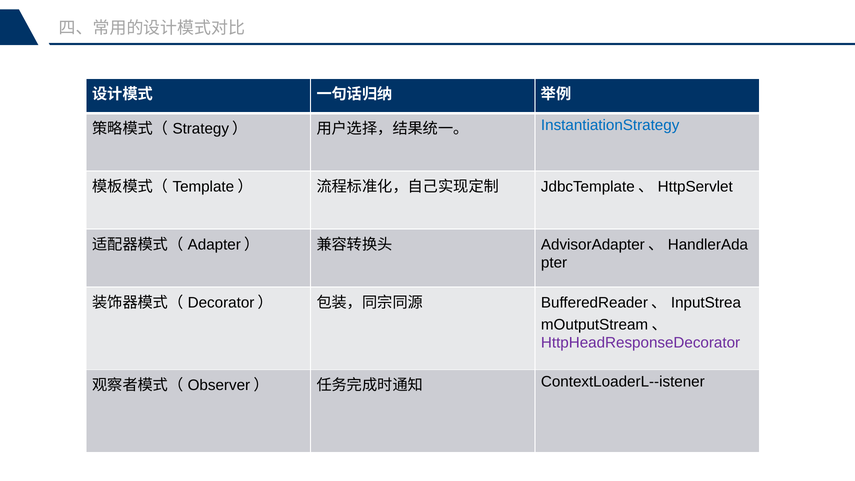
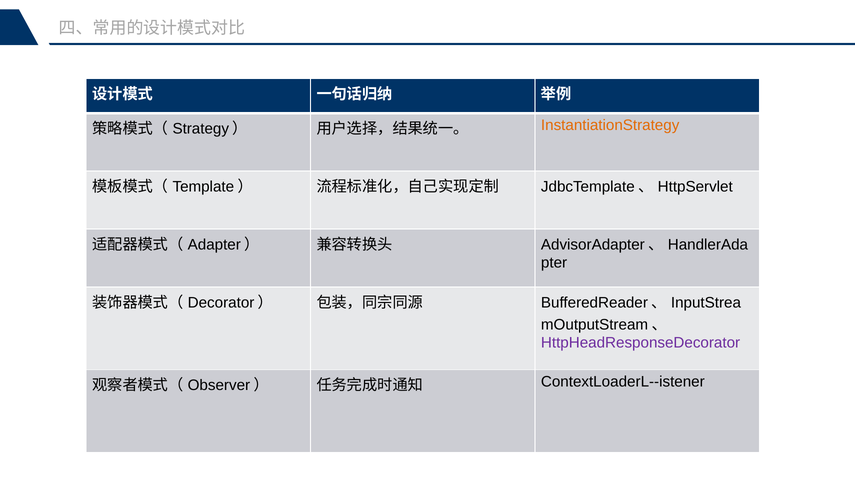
InstantiationStrategy colour: blue -> orange (610, 125)
